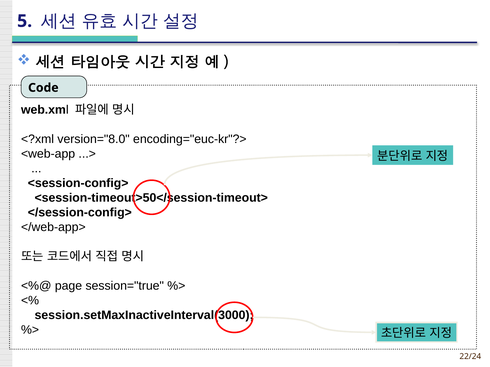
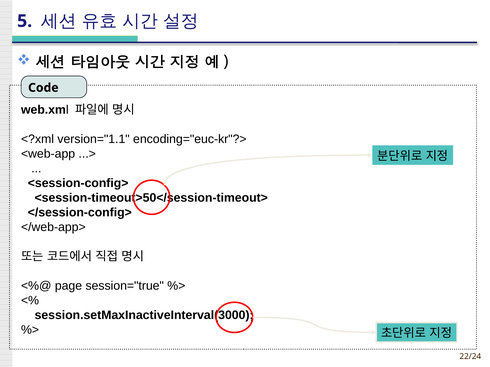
version="8.0: version="8.0 -> version="1.1 (94, 139)
